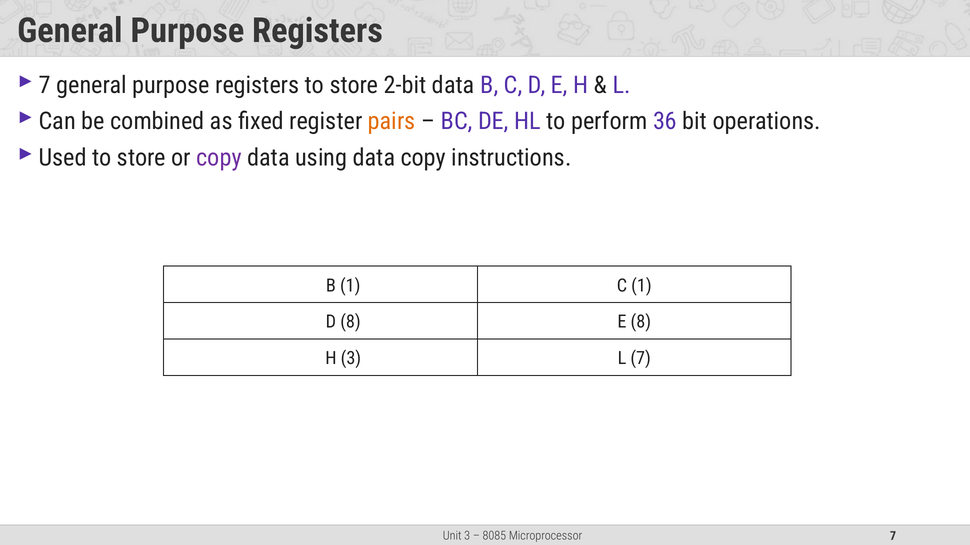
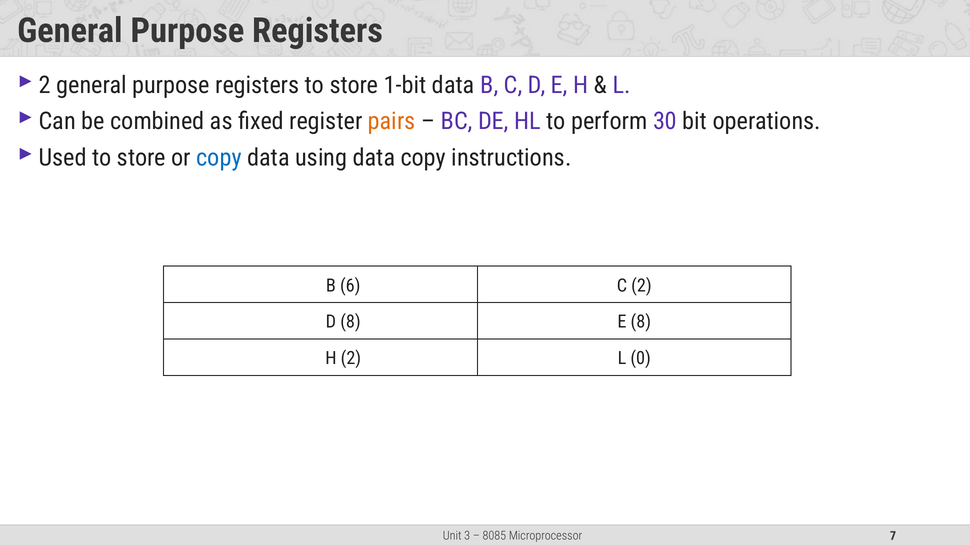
7: 7 -> 2 (45, 85)
2-bit: 2-bit -> 1-bit (405, 85)
36: 36 -> 30 (665, 122)
copy colour: purple -> blue (219, 158)
B 1: 1 -> 6 (350, 286)
C 1: 1 -> 2 (641, 286)
H 3: 3 -> 2 (351, 359)
L 7: 7 -> 0 (641, 359)
